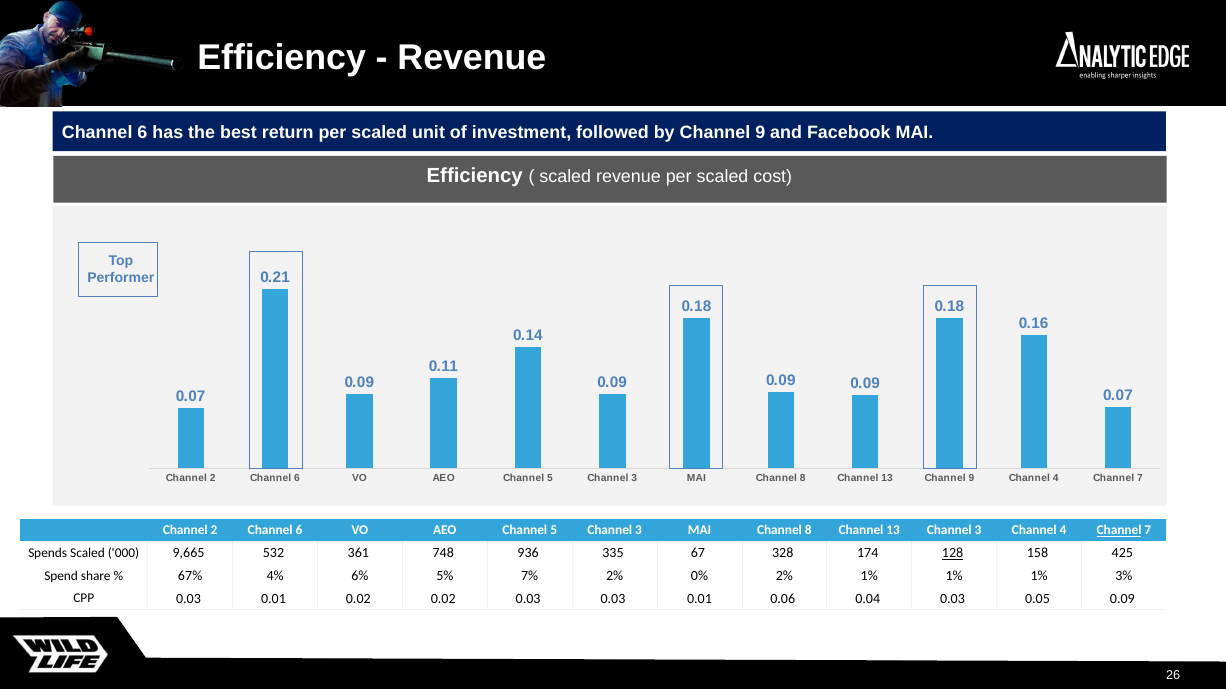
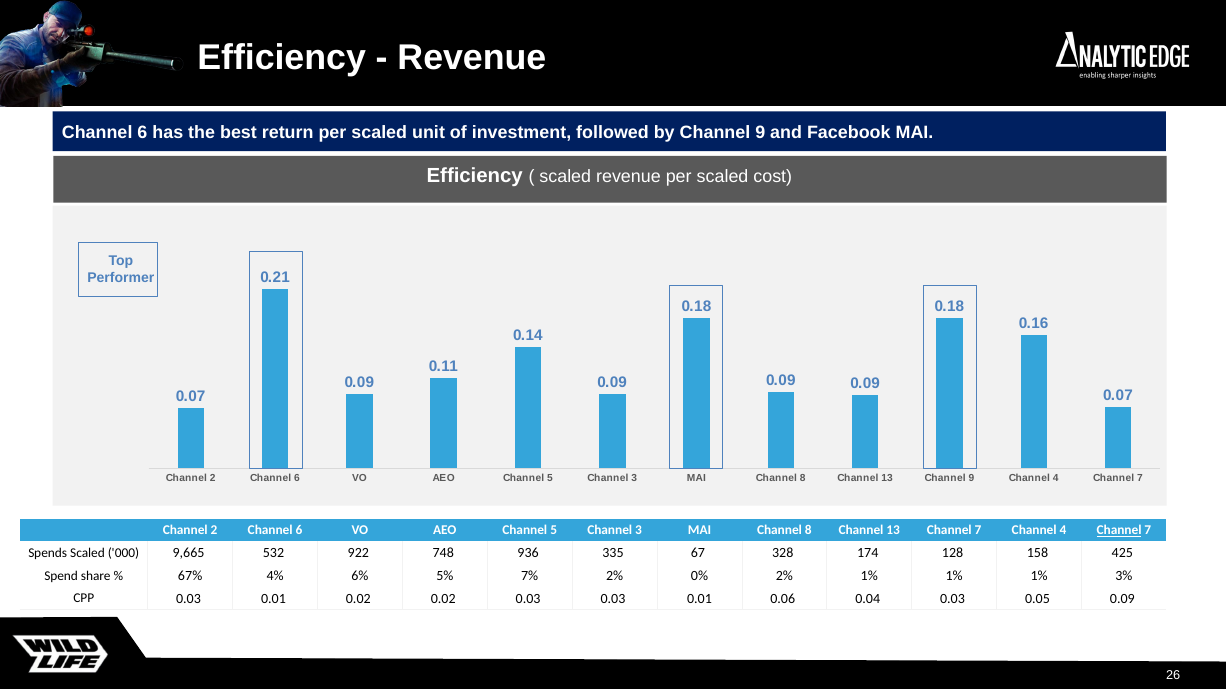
13 Channel 3: 3 -> 7 (978, 531)
361: 361 -> 922 (358, 554)
128 underline: present -> none (953, 554)
